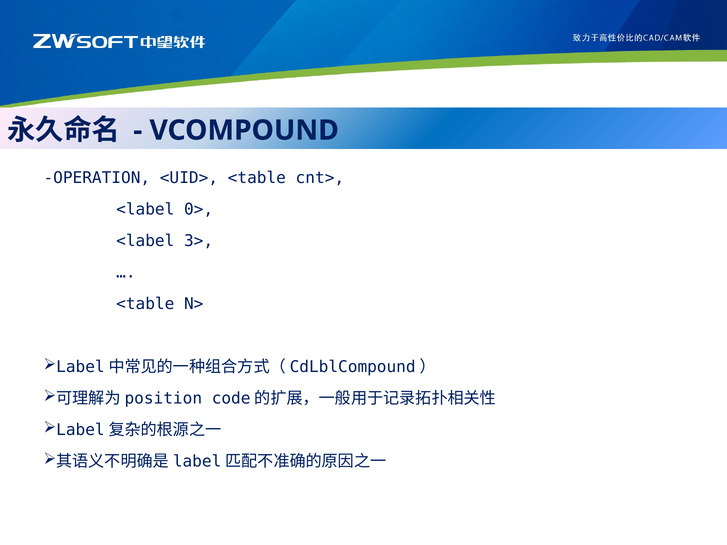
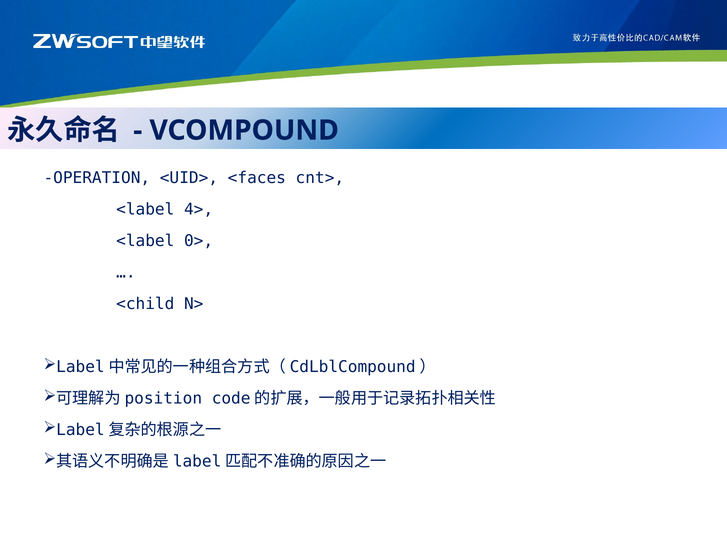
<UID> <table: <table -> <faces (257, 178)
0>: 0> -> 4> (199, 210)
3>: 3> -> 0> (199, 241)
<table: <table -> <child (145, 304)
